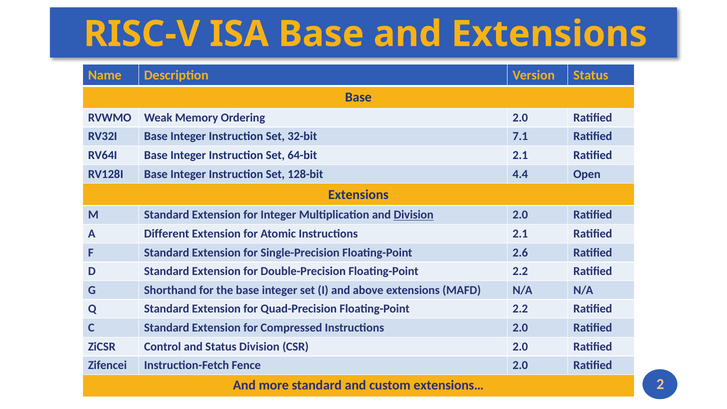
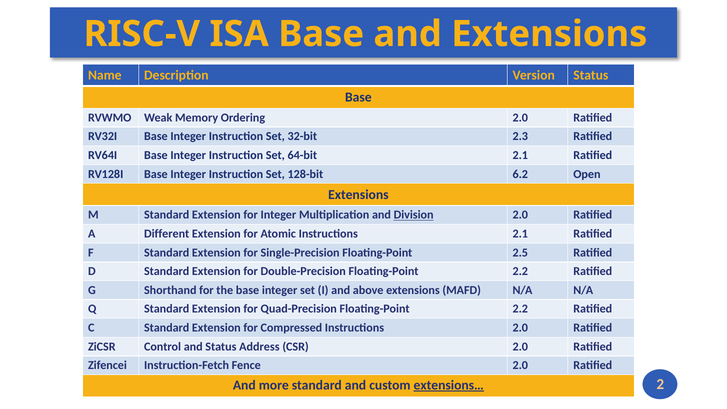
7.1: 7.1 -> 2.3 (520, 136)
4.4: 4.4 -> 6.2 (520, 174)
2.6: 2.6 -> 2.5 (520, 253)
Status Division: Division -> Address (259, 347)
extensions… underline: none -> present (449, 385)
